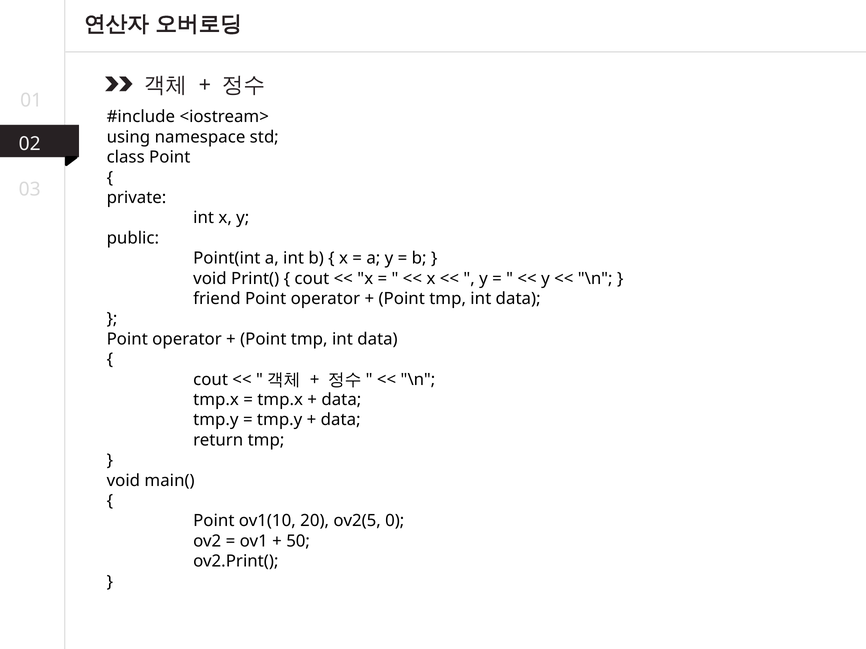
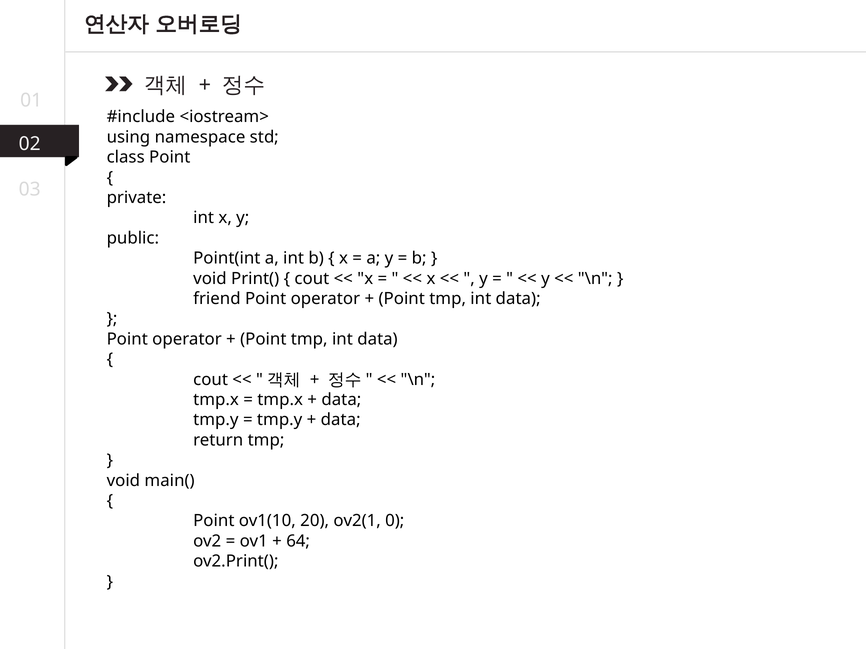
ov2(5: ov2(5 -> ov2(1 (357, 521)
50: 50 -> 64 (298, 542)
